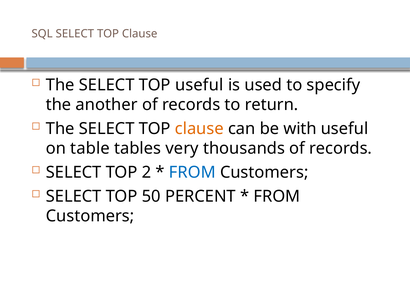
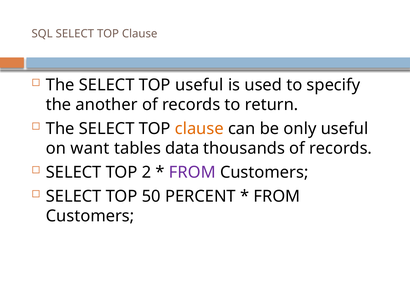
with: with -> only (300, 128)
table: table -> want (90, 148)
very: very -> data (182, 148)
FROM colour: blue -> purple (192, 172)
